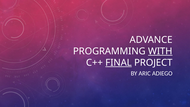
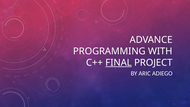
WITH underline: present -> none (160, 51)
